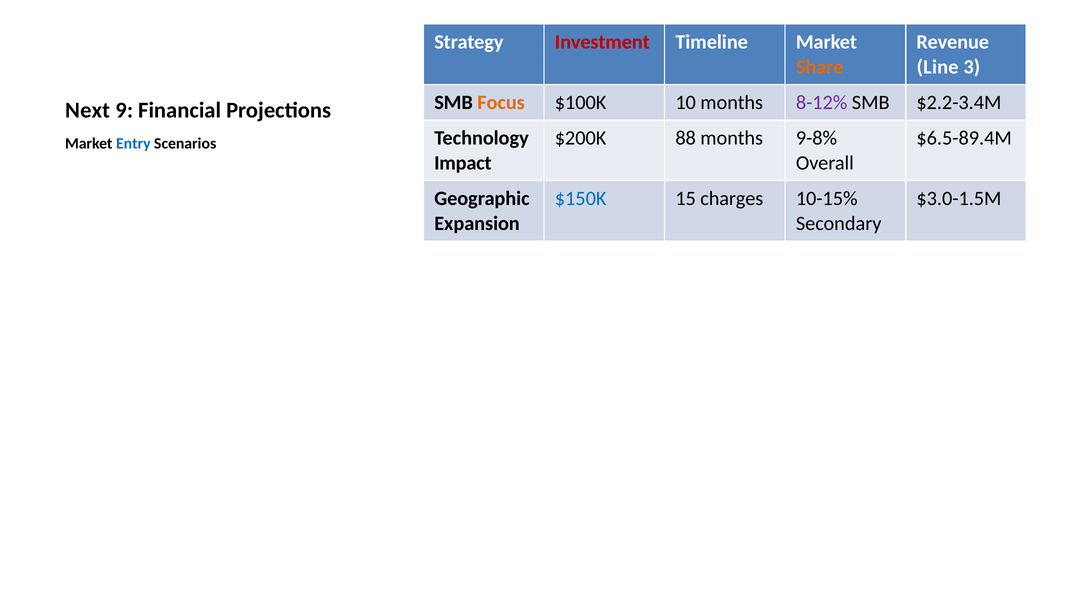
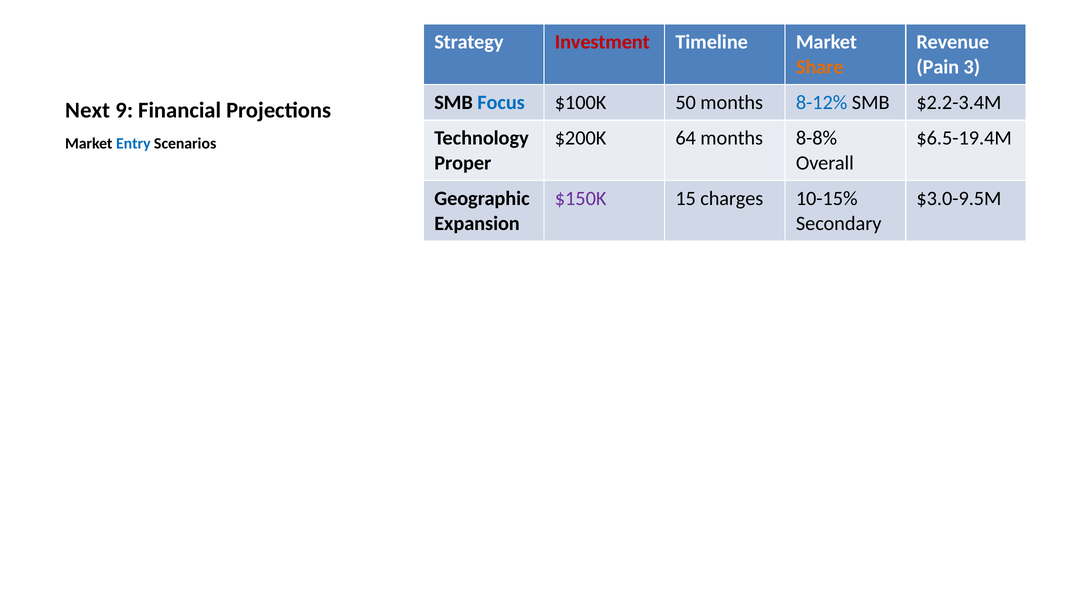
Line: Line -> Pain (938, 67)
Focus colour: orange -> blue (501, 103)
10: 10 -> 50 (686, 103)
8-12% colour: purple -> blue (822, 103)
88: 88 -> 64 (686, 138)
9-8%: 9-8% -> 8-8% (817, 138)
$6.5-89.4M: $6.5-89.4M -> $6.5-19.4M (964, 138)
Impact: Impact -> Proper (463, 163)
$150K colour: blue -> purple (581, 199)
$3.0-1.5M: $3.0-1.5M -> $3.0-9.5M (959, 199)
